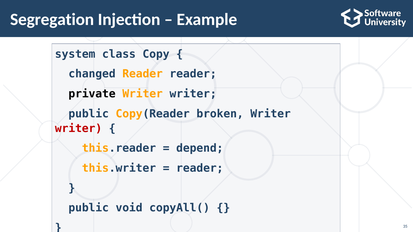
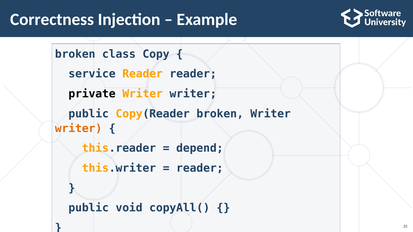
Segregation: Segregation -> Correctness (52, 20)
system: system -> broken (75, 54)
changed: changed -> service (92, 74)
writer colour: red -> orange (79, 129)
